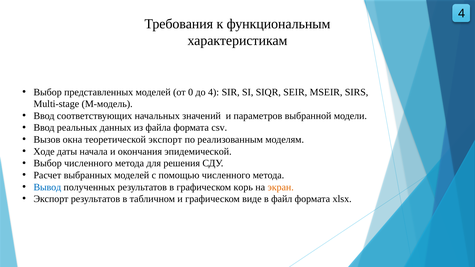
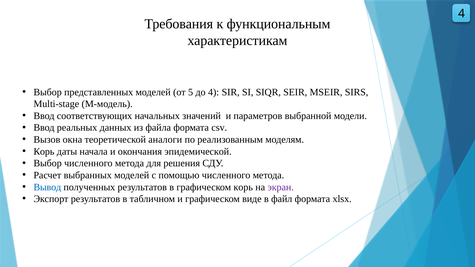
0: 0 -> 5 (191, 92)
теоретической экспорт: экспорт -> аналоги (165, 140)
Ходе: Ходе -> Корь (44, 152)
экран colour: orange -> purple (281, 187)
